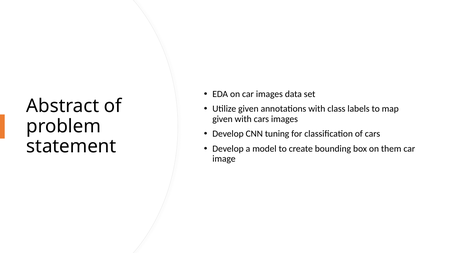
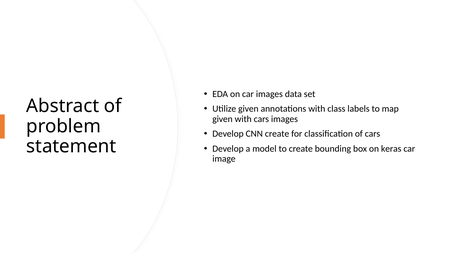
CNN tuning: tuning -> create (277, 134)
them: them -> keras (391, 149)
